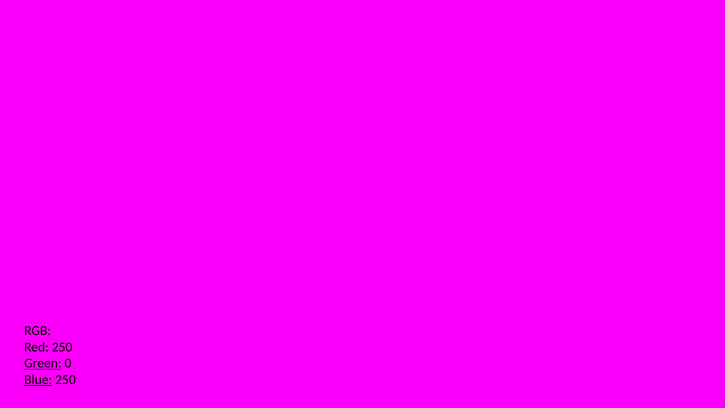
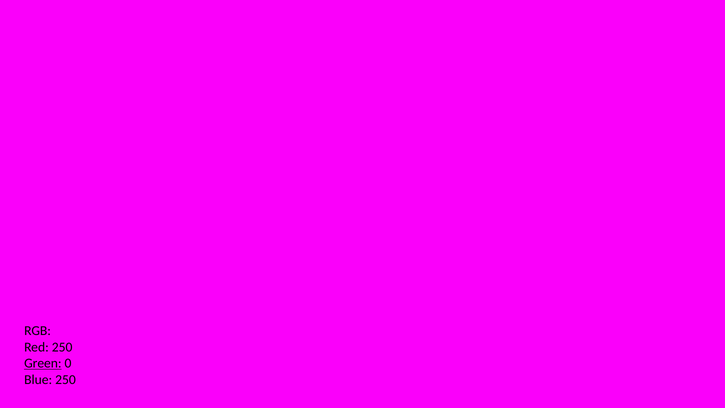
Blue underline: present -> none (38, 380)
